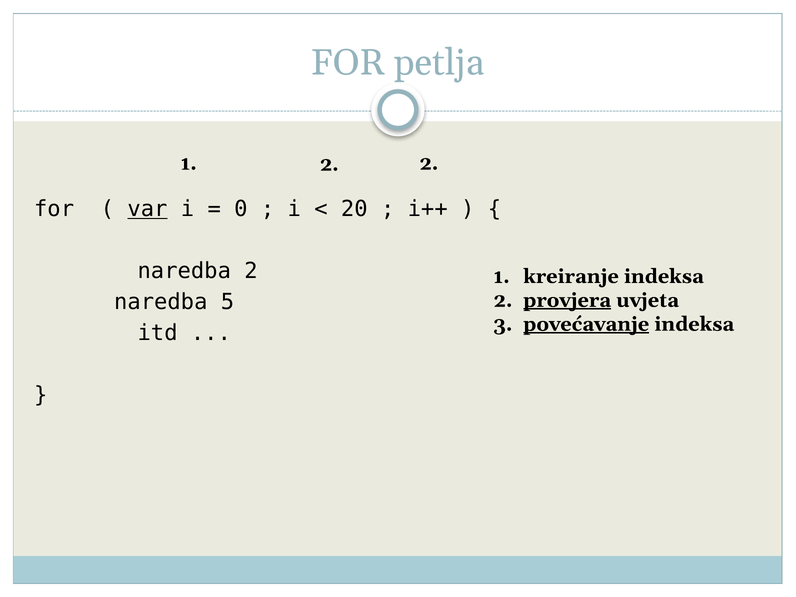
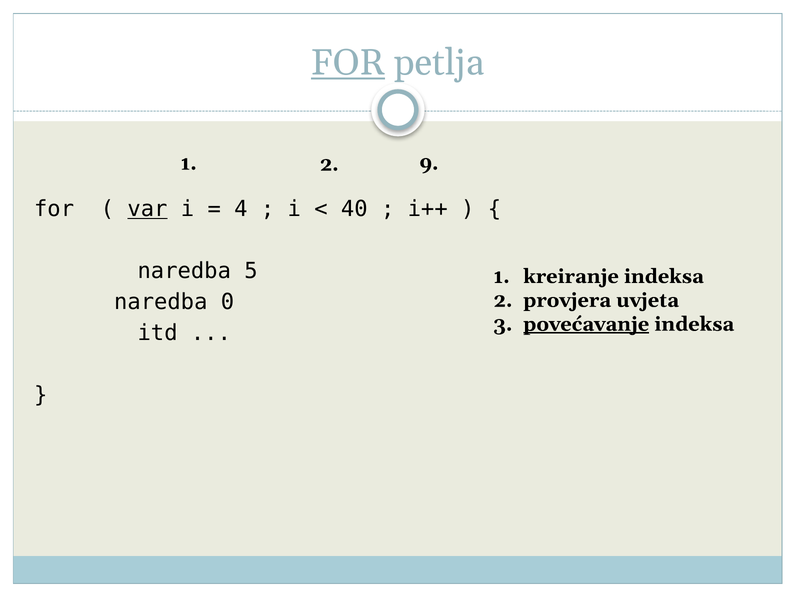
FOR underline: none -> present (348, 63)
2 2: 2 -> 9 (429, 163)
0: 0 -> 4 (241, 209)
20: 20 -> 40 (354, 209)
naredba 2: 2 -> 5 (251, 271)
5: 5 -> 0 (227, 302)
provjera underline: present -> none (567, 300)
